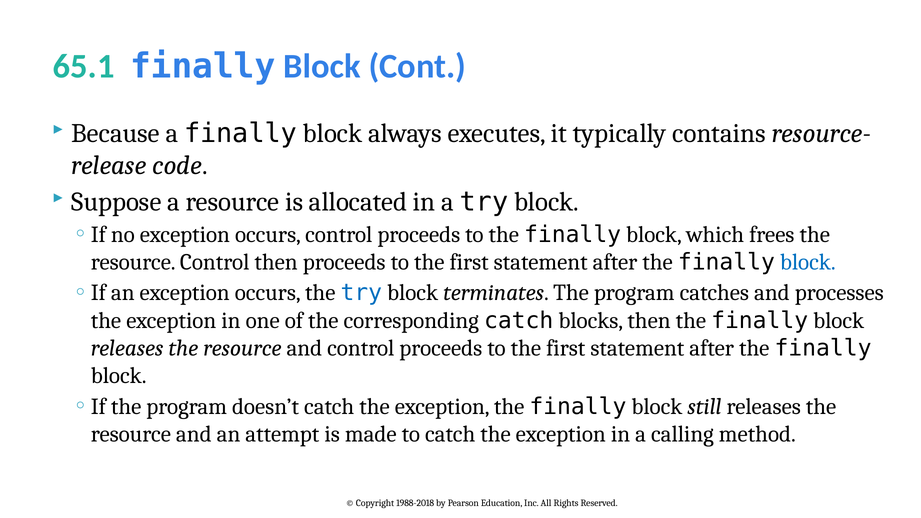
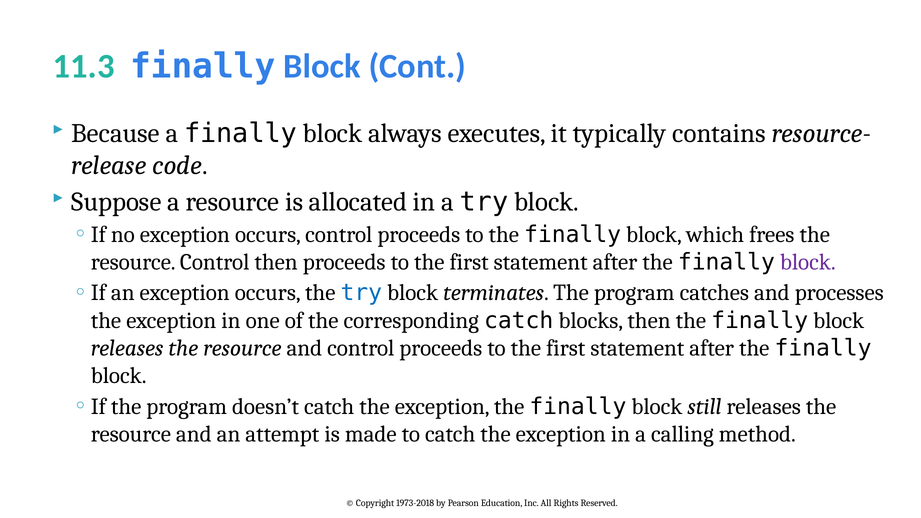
65.1: 65.1 -> 11.3 (84, 66)
block colour: blue -> purple (808, 262)
1988-2018: 1988-2018 -> 1973-2018 (415, 503)
